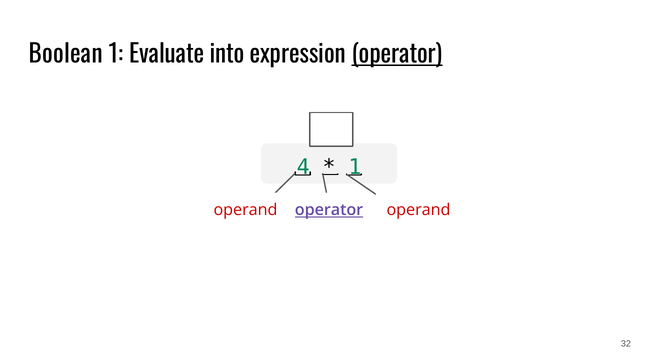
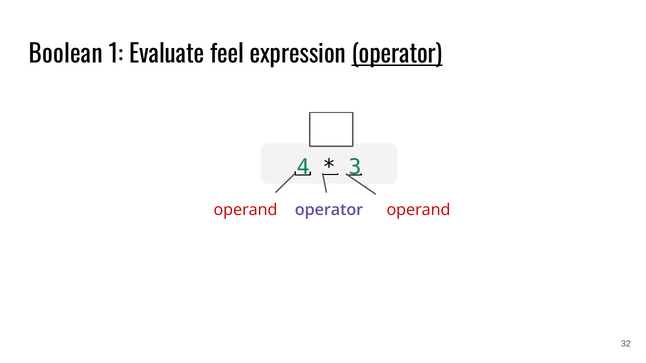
into: into -> feel (227, 55)
1: 1 -> 3 (355, 167)
operator underline: present -> none (329, 210)
